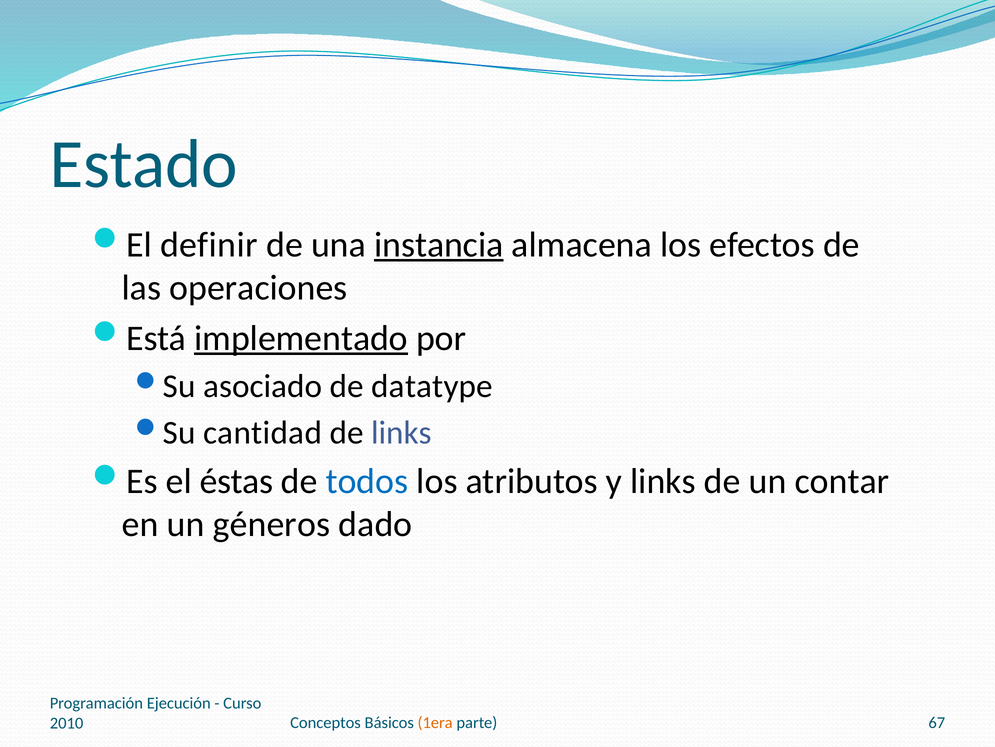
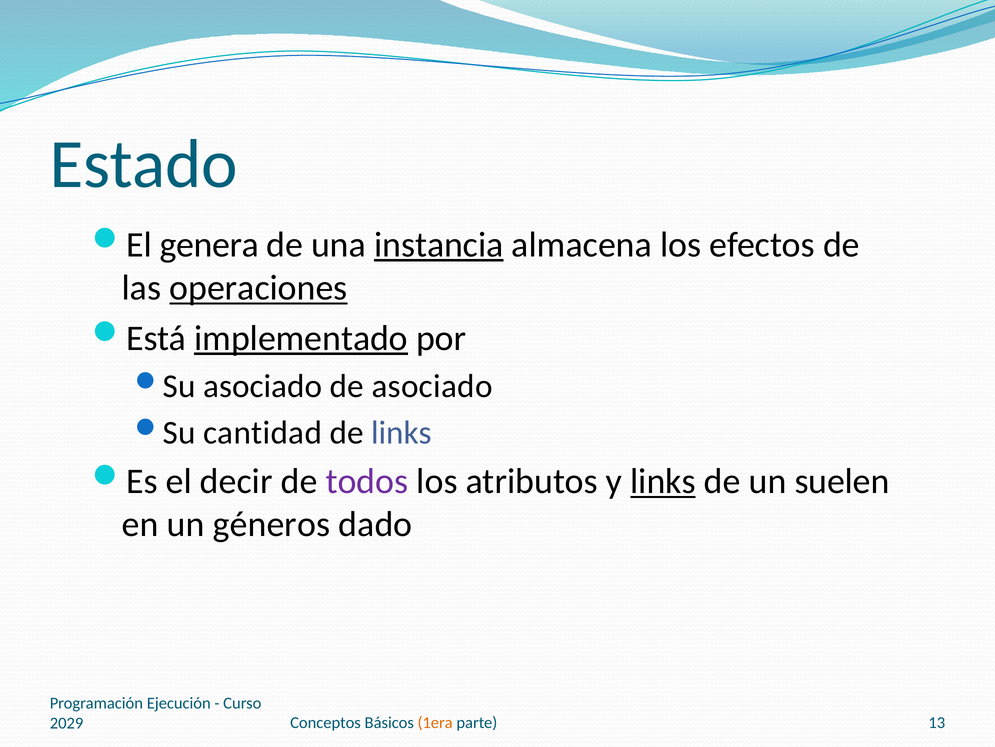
definir: definir -> genera (209, 245)
operaciones underline: none -> present (258, 288)
de datatype: datatype -> asociado (432, 386)
éstas: éstas -> decir (236, 481)
todos colour: blue -> purple (367, 481)
links underline: none -> present (663, 481)
contar: contar -> suelen (842, 481)
67: 67 -> 13 (937, 722)
2010: 2010 -> 2029 (67, 723)
